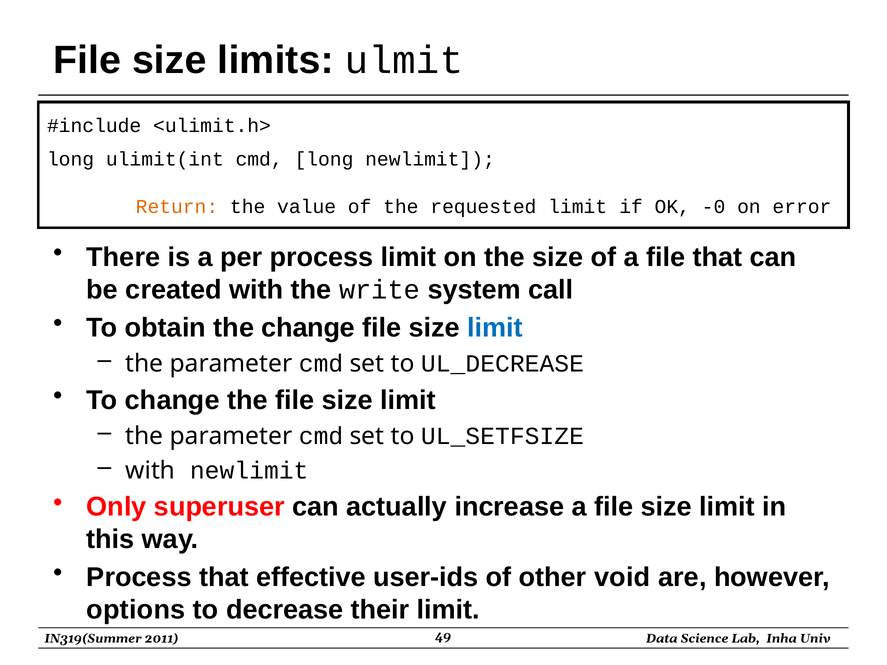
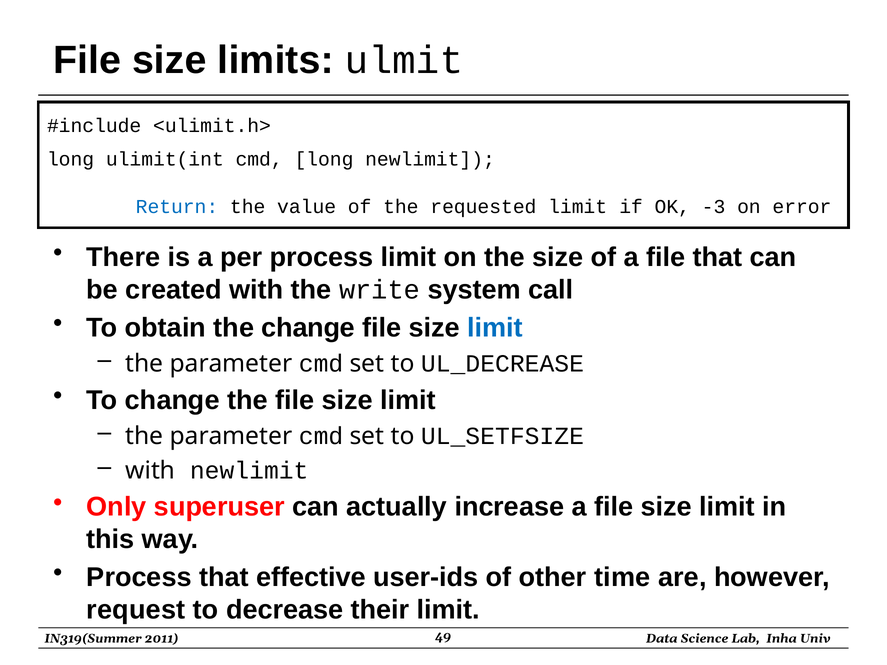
Return colour: orange -> blue (177, 207)
-0: -0 -> -3 (714, 207)
void: void -> time (622, 578)
options: options -> request (136, 610)
